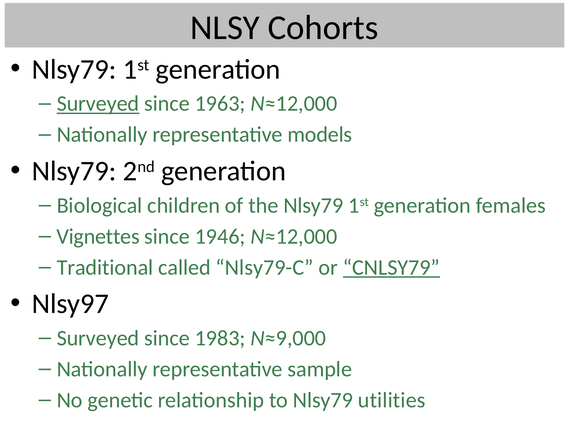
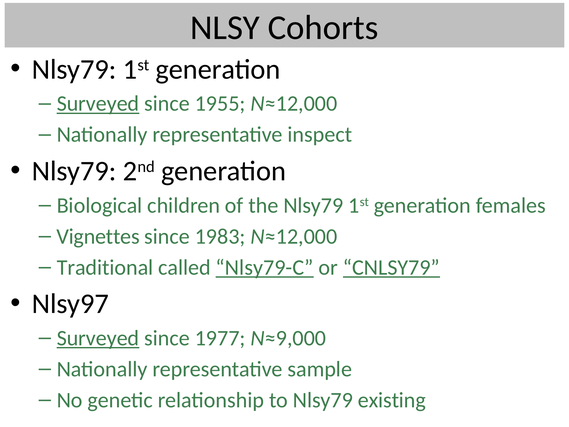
1963: 1963 -> 1955 (220, 104)
models: models -> inspect (320, 135)
1946: 1946 -> 1983 (220, 236)
Nlsy79-C underline: none -> present (265, 267)
Surveyed underline: none -> present (98, 338)
1983: 1983 -> 1977 (220, 338)
utilities: utilities -> existing (392, 400)
